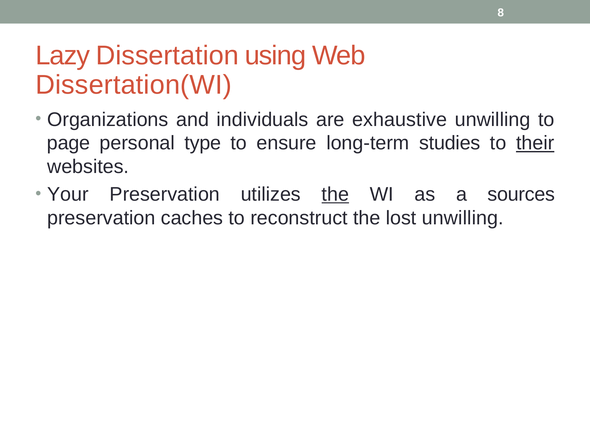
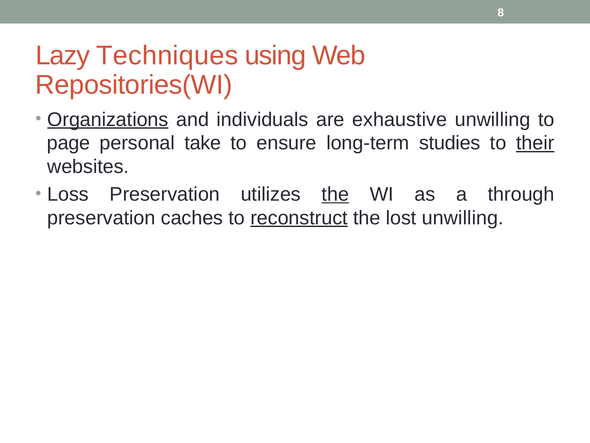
Dissertation: Dissertation -> Techniques (167, 55)
Dissertation(WI: Dissertation(WI -> Repositories(WI (134, 85)
Organizations underline: none -> present (108, 119)
type: type -> take (203, 143)
Your: Your -> Loss (68, 194)
sources: sources -> through (521, 194)
reconstruct underline: none -> present (299, 218)
